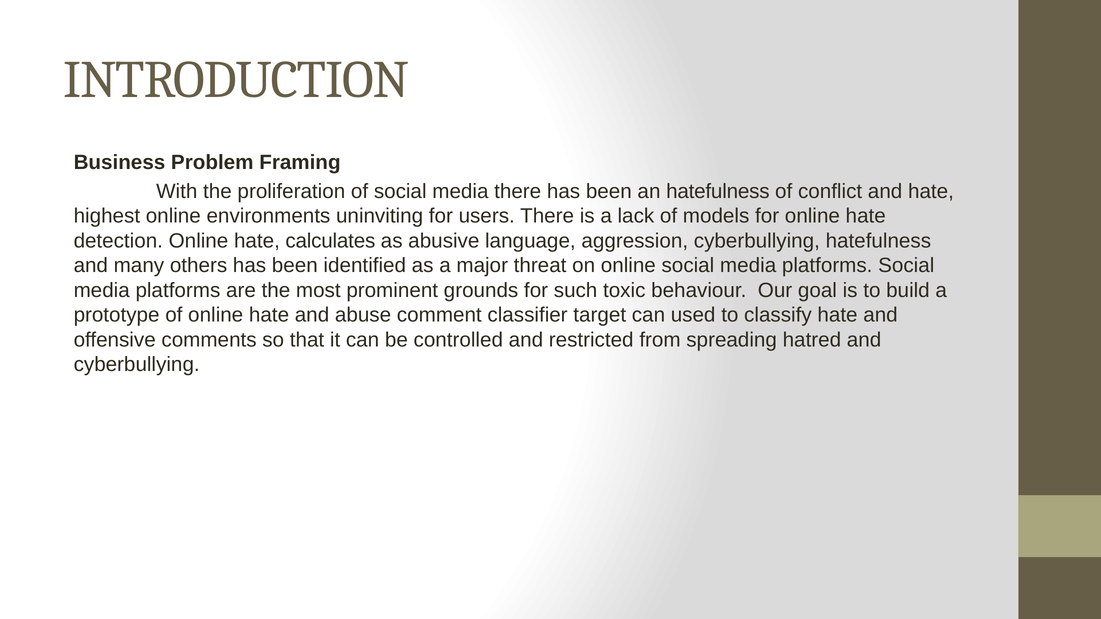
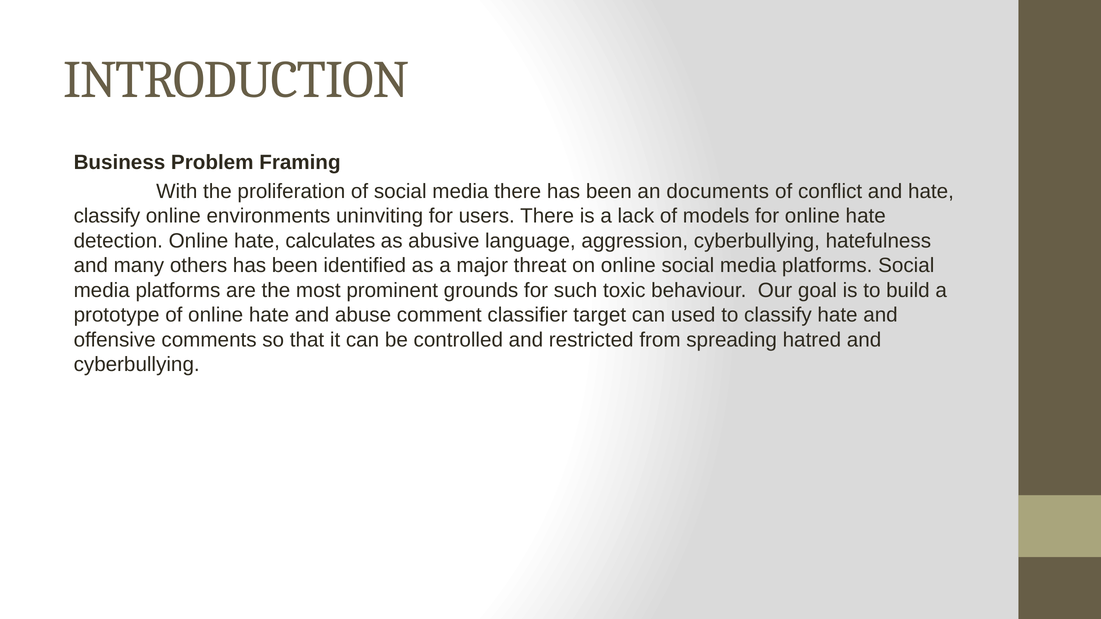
an hatefulness: hatefulness -> documents (718, 191)
highest: highest -> classify (107, 216)
